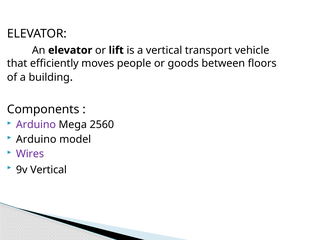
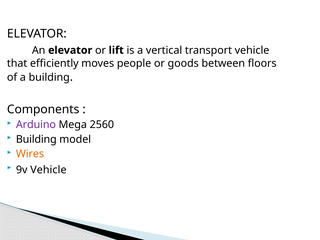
Arduino: Arduino -> Building (36, 139)
Wires colour: purple -> orange (30, 154)
9v Vertical: Vertical -> Vehicle (48, 170)
